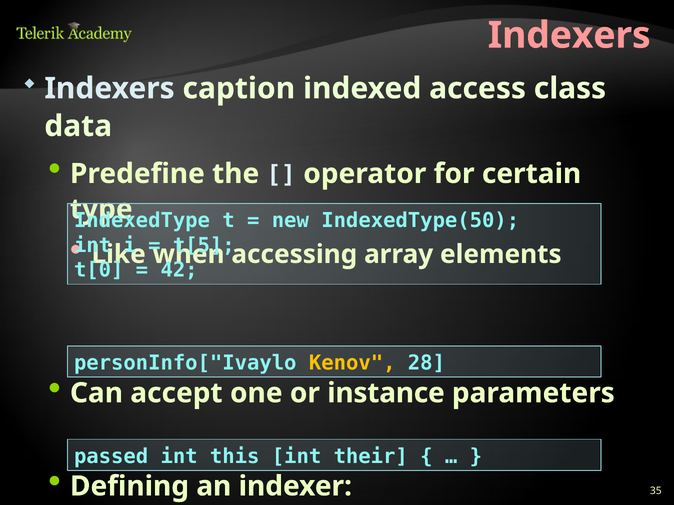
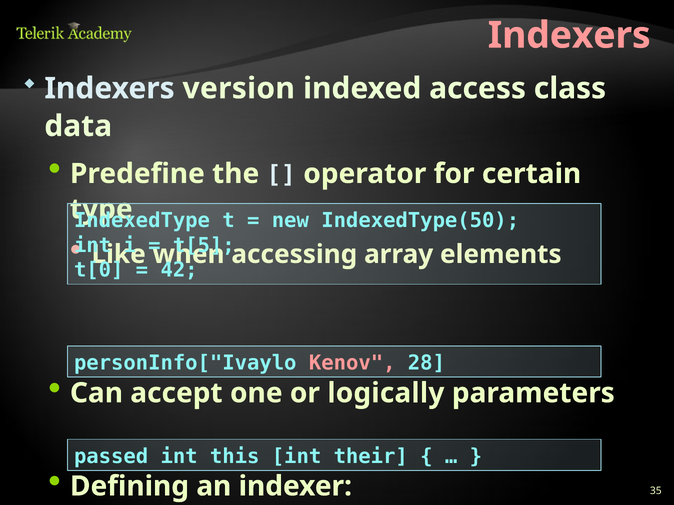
caption: caption -> version (239, 89)
Kenov colour: yellow -> pink (352, 363)
instance: instance -> logically (386, 393)
